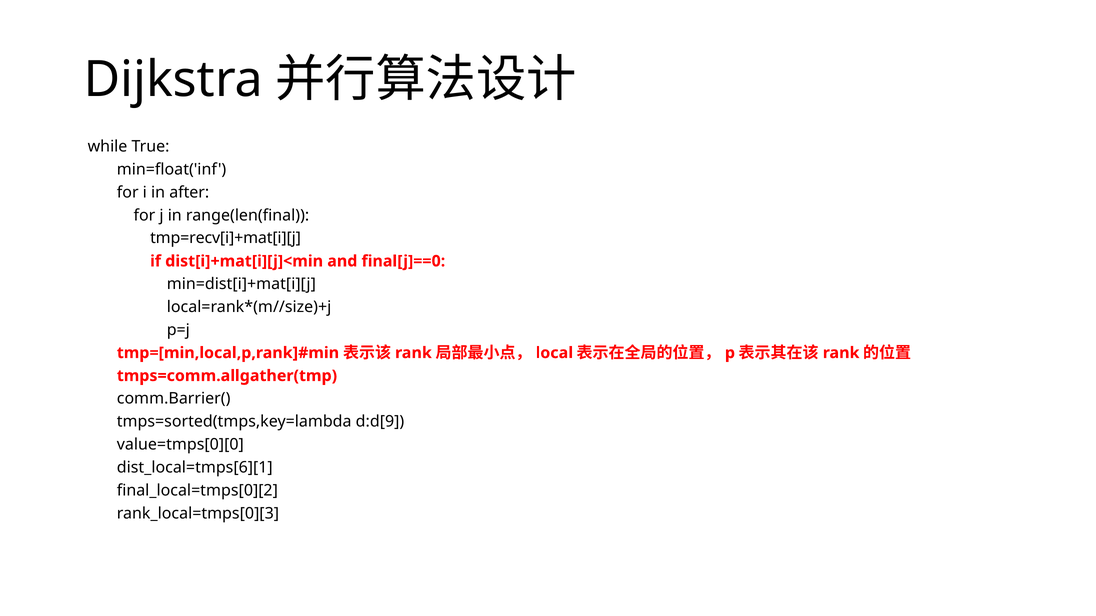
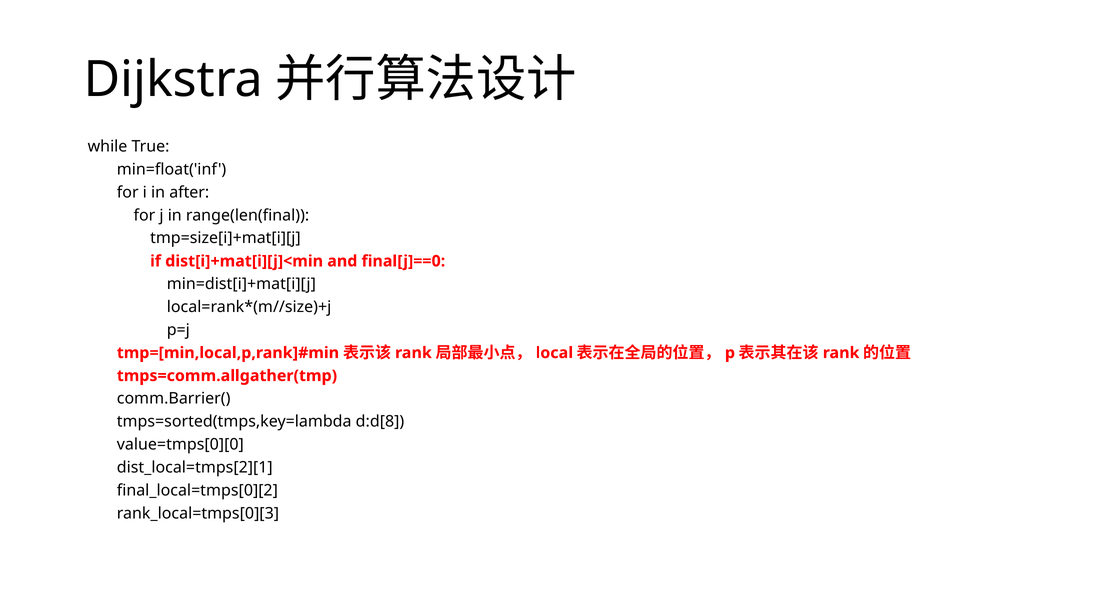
tmp=recv[i]+mat[i][j: tmp=recv[i]+mat[i][j -> tmp=size[i]+mat[i][j (225, 238)
d:d[9: d:d[9 -> d:d[8 (380, 422)
dist_local=tmps[6][1: dist_local=tmps[6][1 -> dist_local=tmps[2][1 (195, 468)
